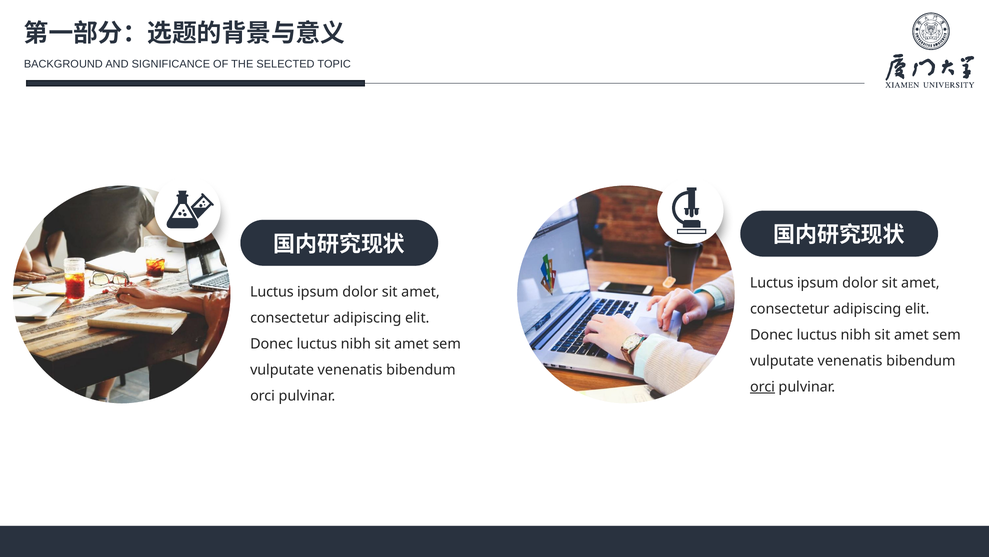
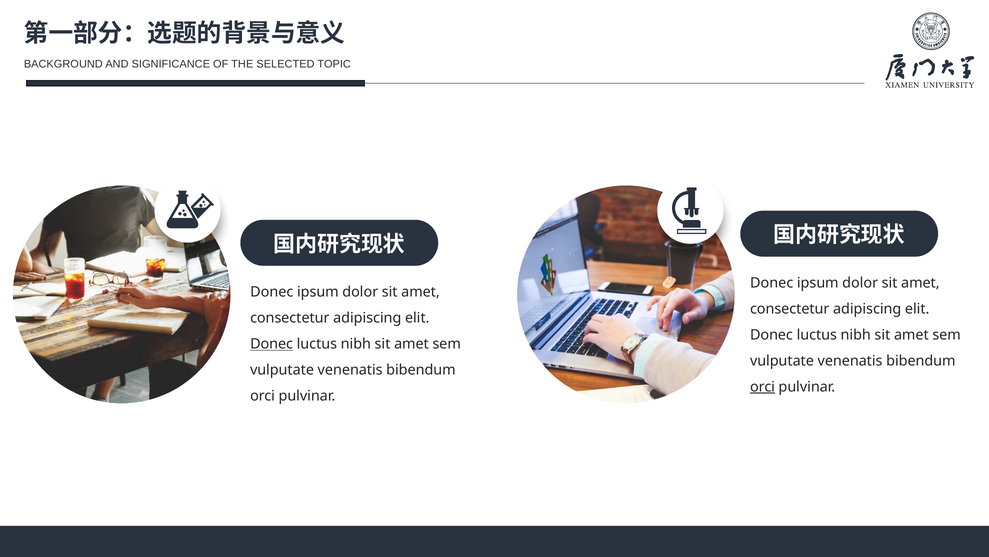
Luctus: Luctus -> Donec (772, 283)
Luctus: Luctus -> Donec (272, 292)
Donec underline: none -> present (272, 344)
